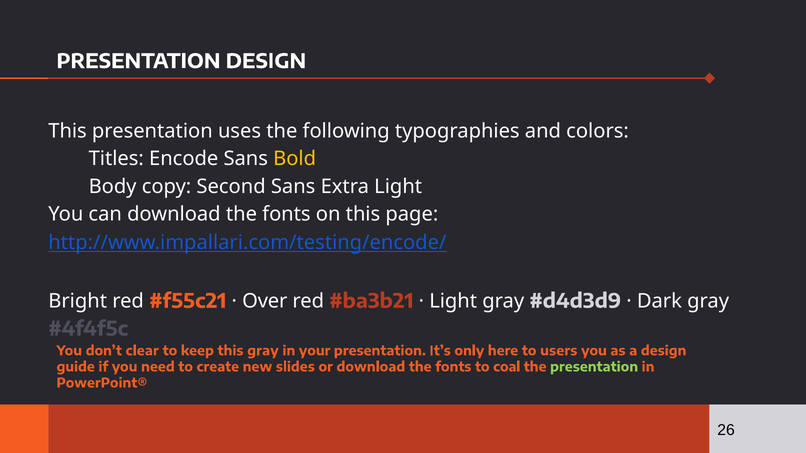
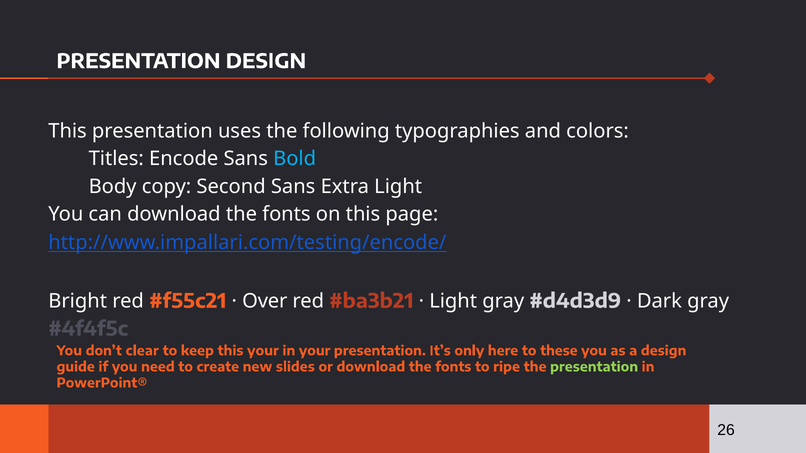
Bold colour: yellow -> light blue (295, 159)
this gray: gray -> your (263, 351)
users: users -> these (559, 351)
coal: coal -> ripe (507, 367)
